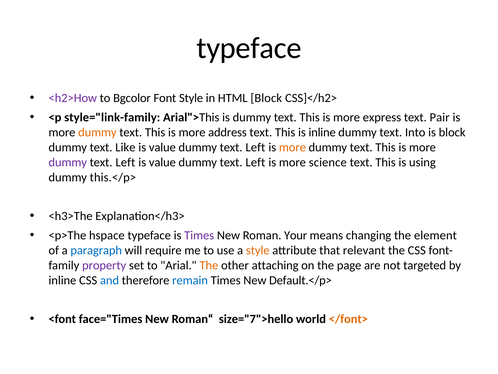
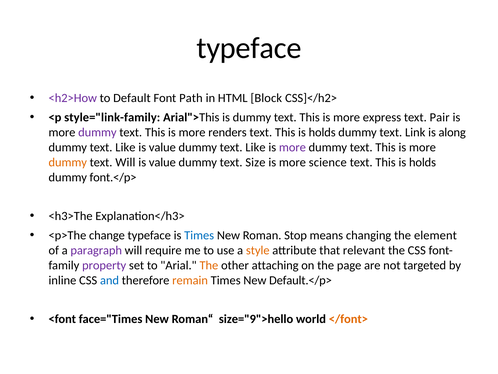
Bgcolor: Bgcolor -> Default (132, 98)
Font Style: Style -> Path (191, 98)
dummy colour: orange -> purple (97, 132)
address: address -> renders (227, 132)
inline: inline -> holds (322, 132)
Into: Into -> Link (415, 132)
is block: block -> along (452, 132)
Left: Left -> Like (255, 147)
more colour: orange -> purple (292, 147)
dummy colour: purple -> orange (68, 162)
Left: Left -> Will (125, 162)
Left: Left -> Size (255, 162)
using: using -> holds (422, 162)
this.</p>: this.</p> -> font.</p> (113, 177)
hspace: hspace -> change (107, 235)
Times colour: purple -> blue (199, 235)
Your: Your -> Stop (296, 235)
paragraph colour: blue -> purple (96, 250)
remain colour: blue -> orange (190, 280)
size="7">hello: size="7">hello -> size="9">hello (256, 319)
